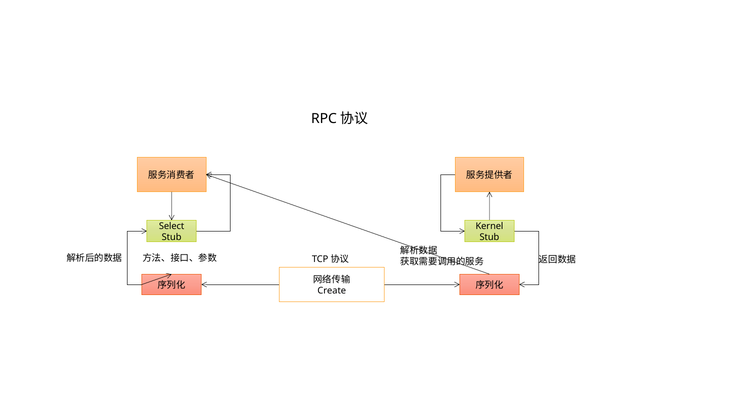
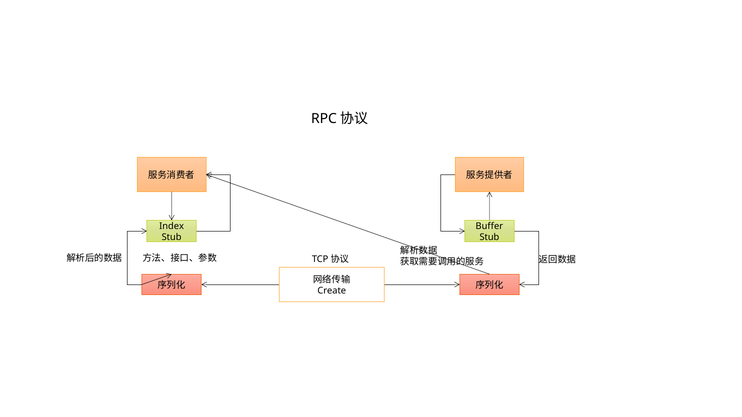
Select: Select -> Index (172, 226)
Kernel: Kernel -> Buffer (489, 226)
